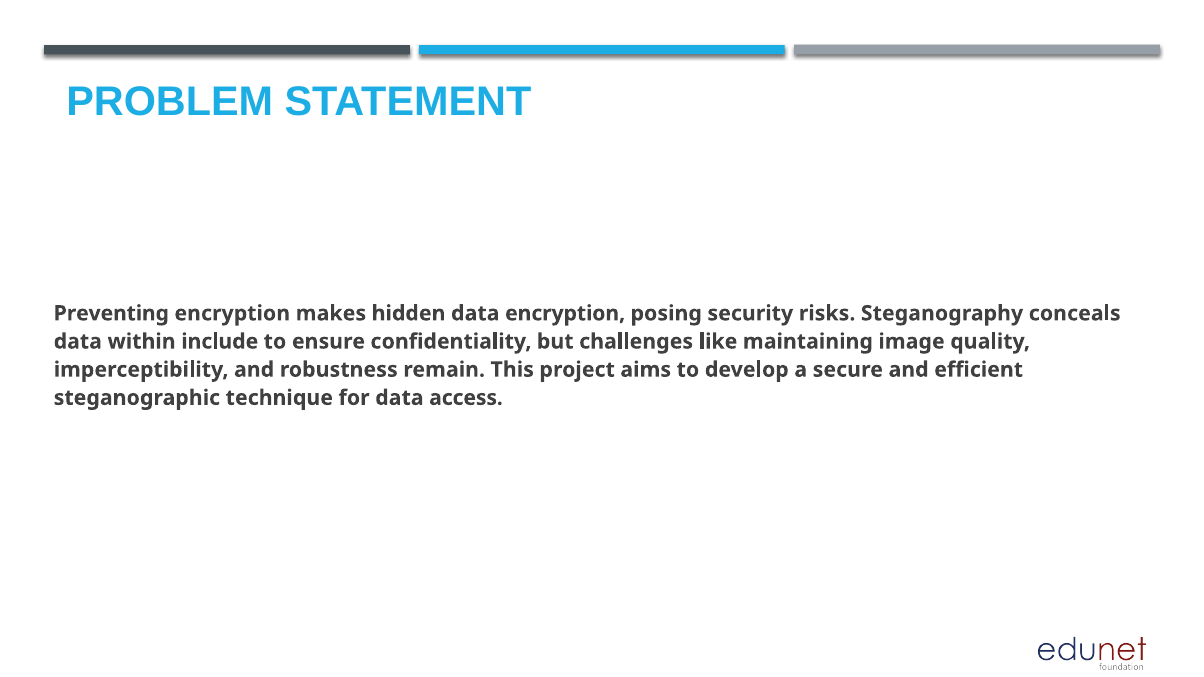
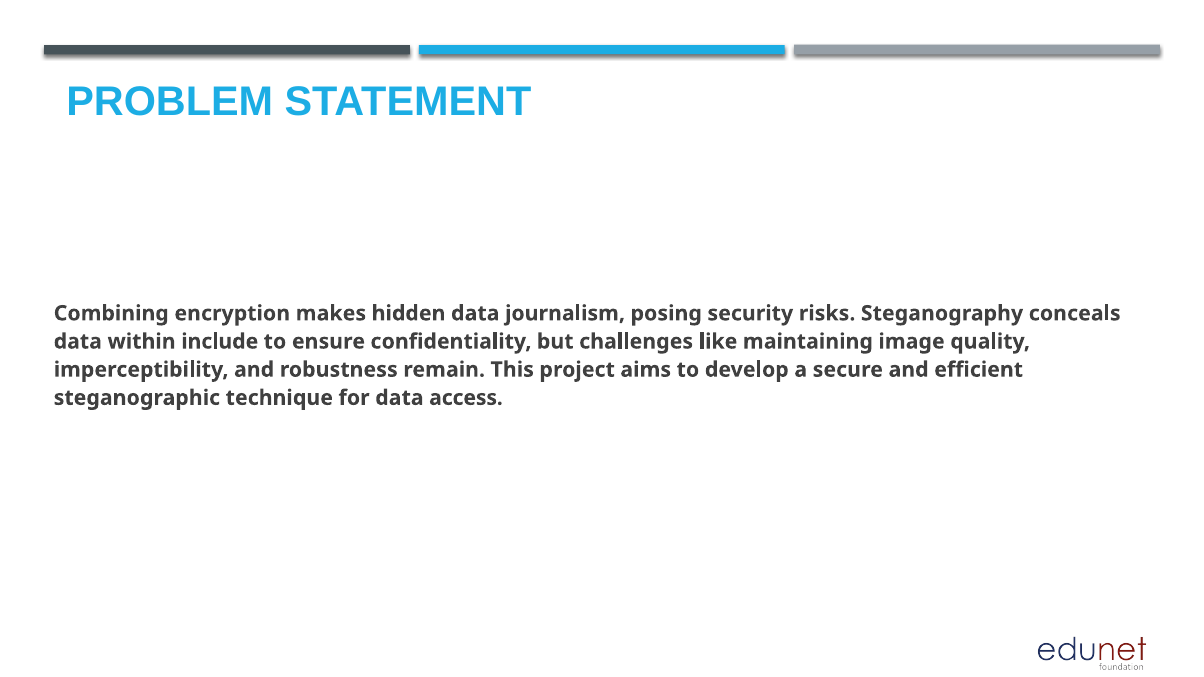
Preventing: Preventing -> Combining (111, 313)
data encryption: encryption -> journalism (565, 313)
